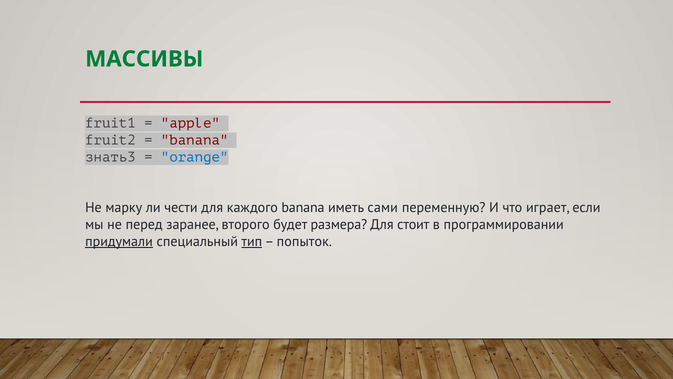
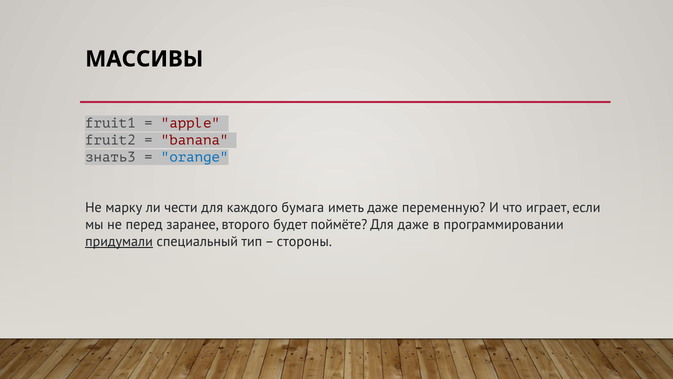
МАССИВЫ colour: green -> black (144, 59)
каждого banana: banana -> бумага (303, 207)
иметь сами: сами -> даже (383, 207)
размера: размера -> поймёте (339, 224)
Для стоит: стоит -> даже (413, 224)
тип underline: present -> none (252, 241)
попыток: попыток -> стороны (304, 241)
